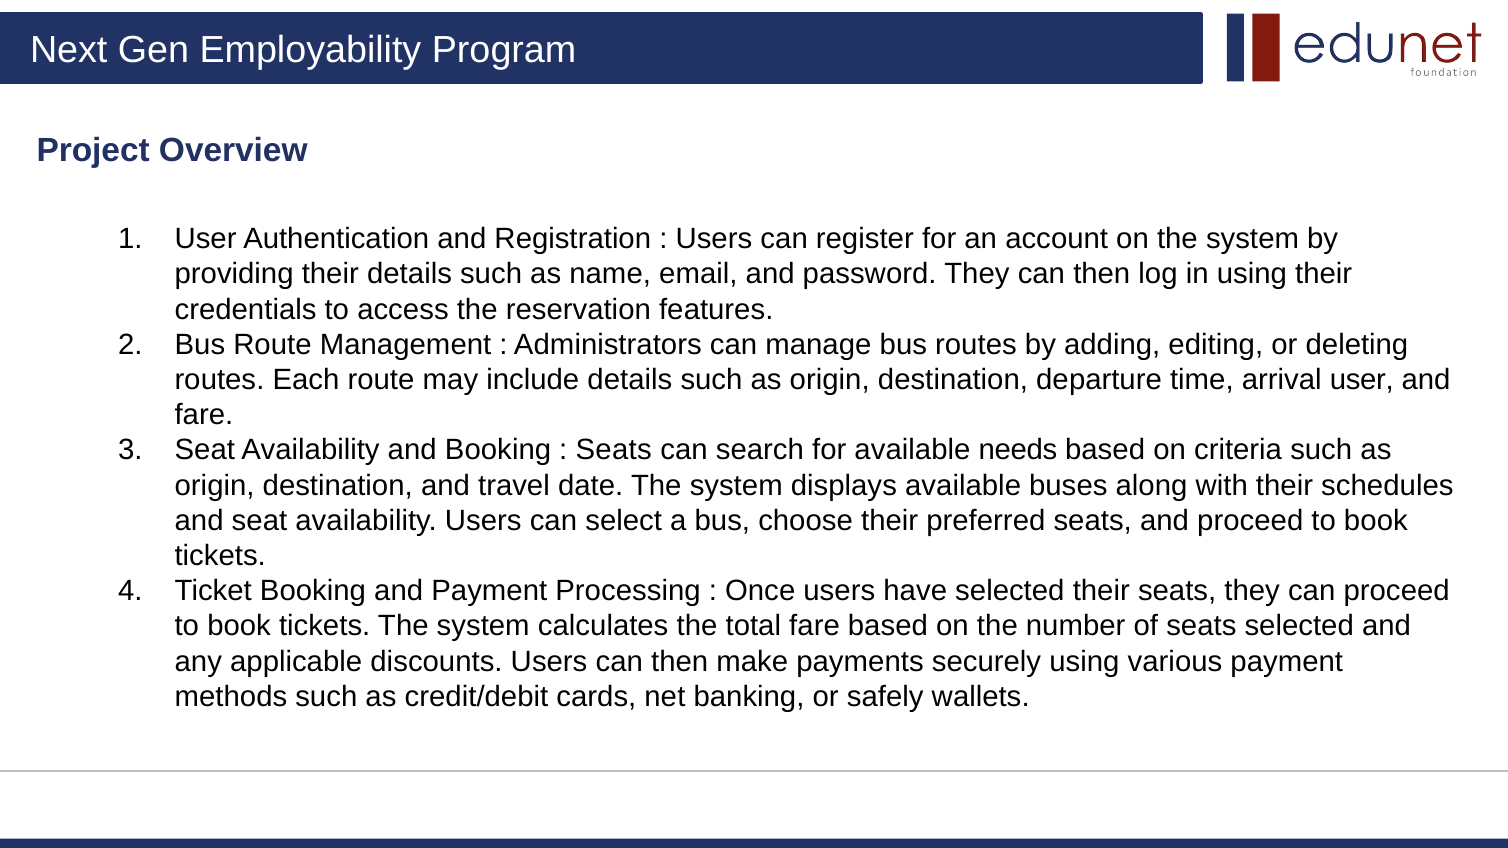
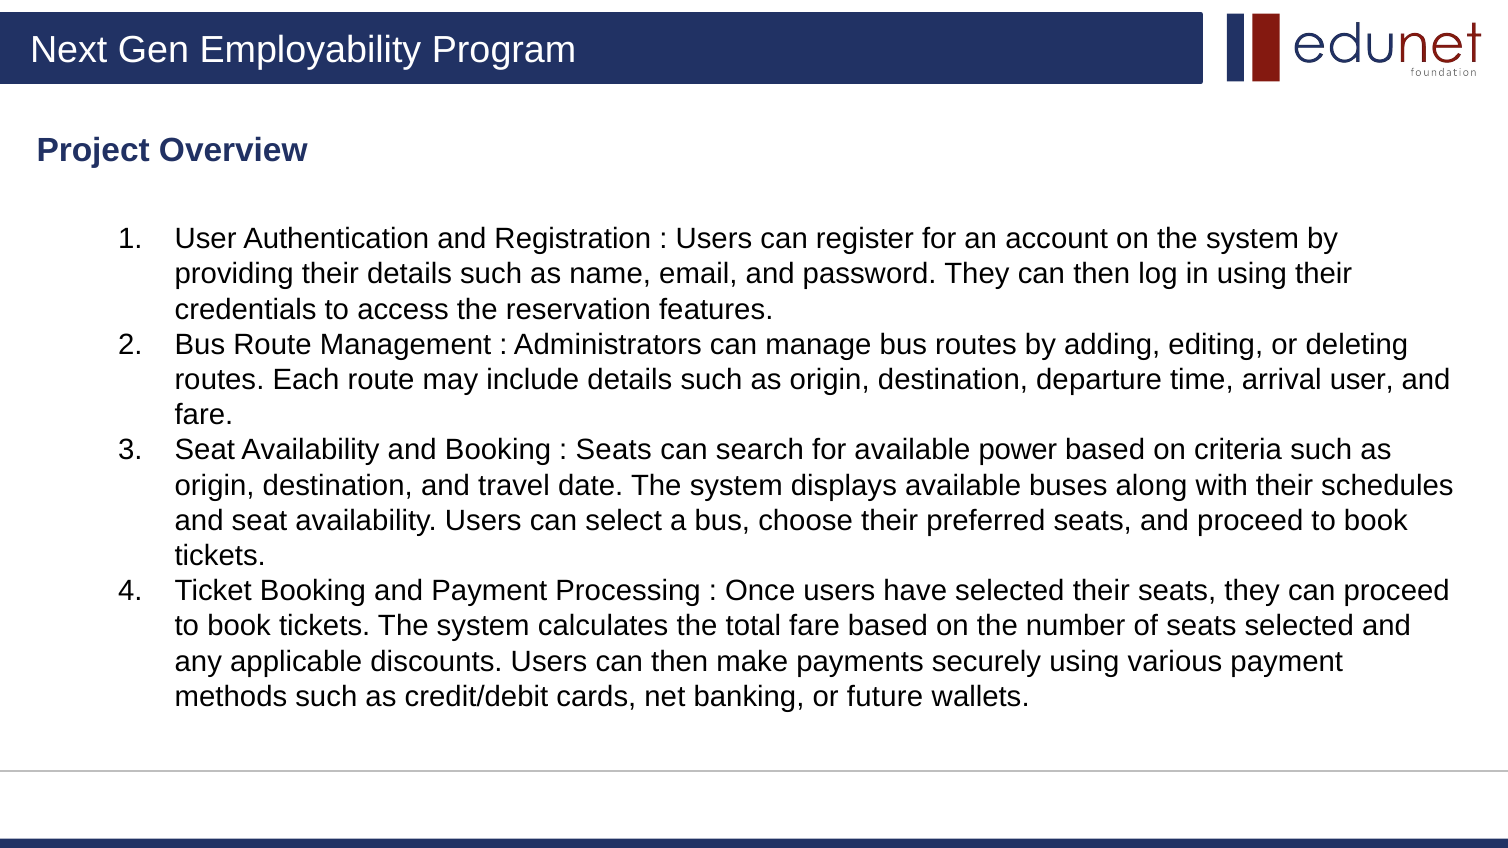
needs: needs -> power (1018, 450)
safely: safely -> future (885, 697)
